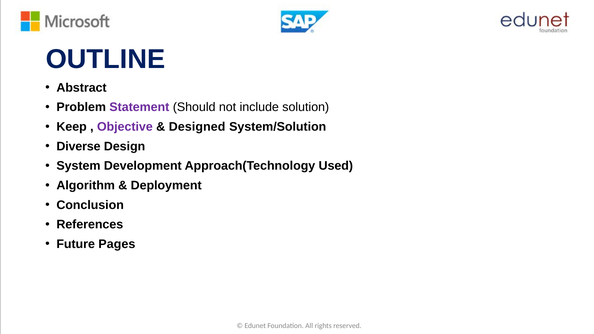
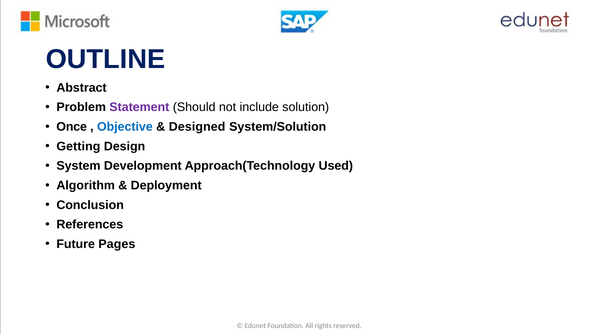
Keep: Keep -> Once (72, 127)
Objective colour: purple -> blue (125, 127)
Diverse: Diverse -> Getting (78, 146)
